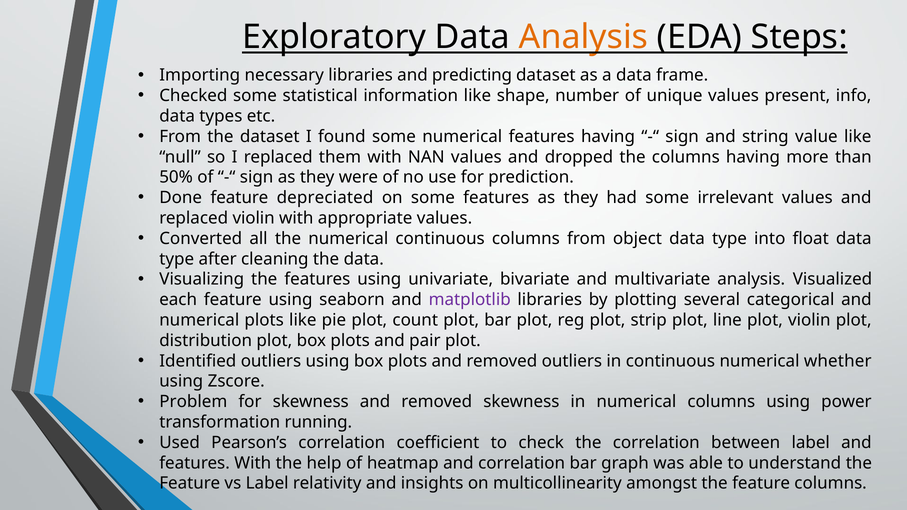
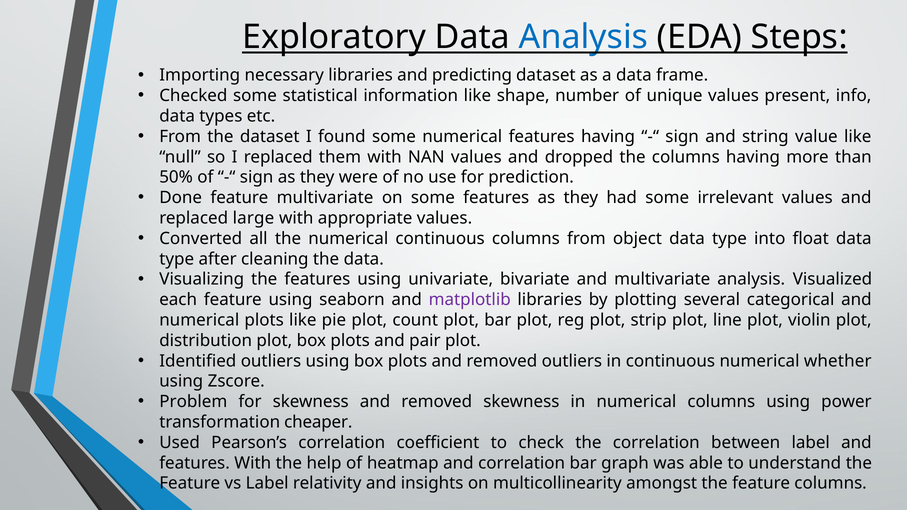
Analysis colour: orange -> blue (583, 37)
feature depreciated: depreciated -> multivariate (325, 198)
replaced violin: violin -> large (253, 218)
running: running -> cheaper (318, 422)
